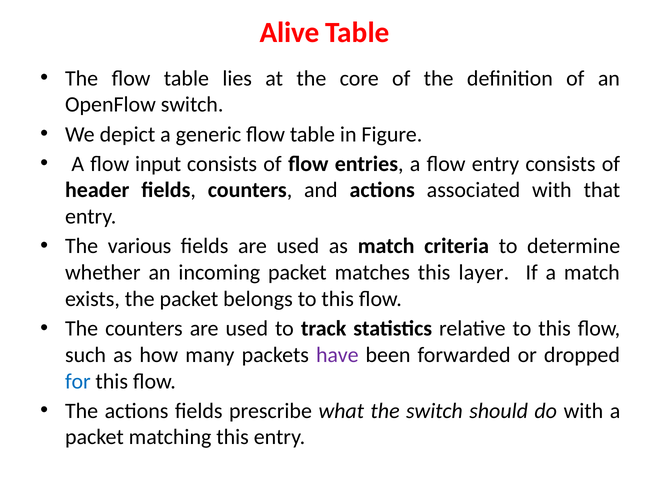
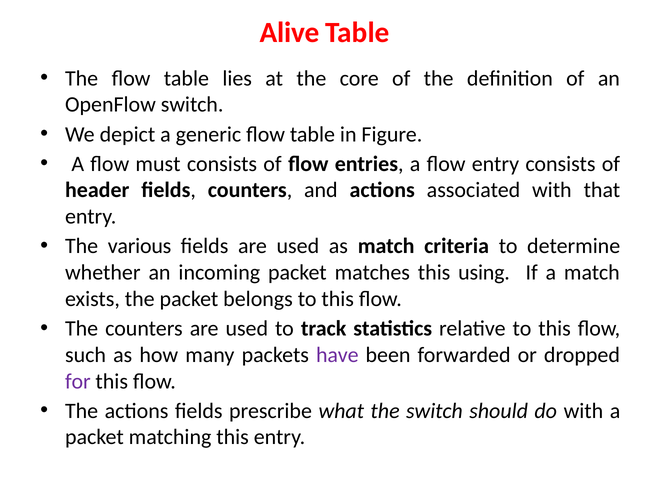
input: input -> must (158, 164)
layer: layer -> using (484, 273)
for colour: blue -> purple (78, 381)
